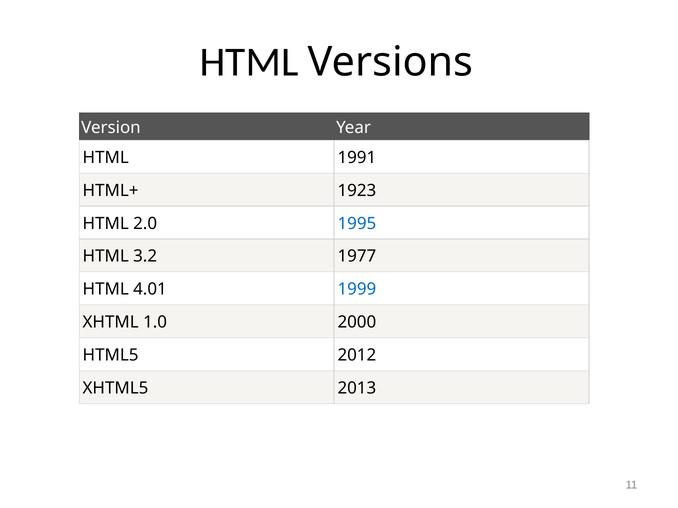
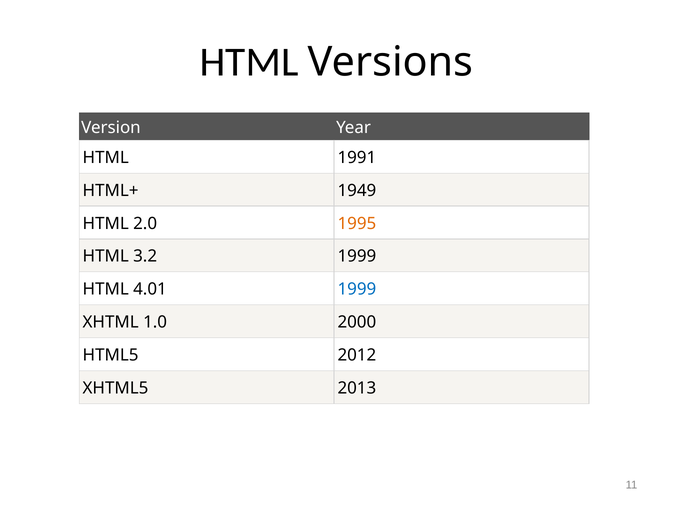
1923: 1923 -> 1949 (357, 191)
1995 colour: blue -> orange (357, 224)
3.2 1977: 1977 -> 1999 (357, 257)
